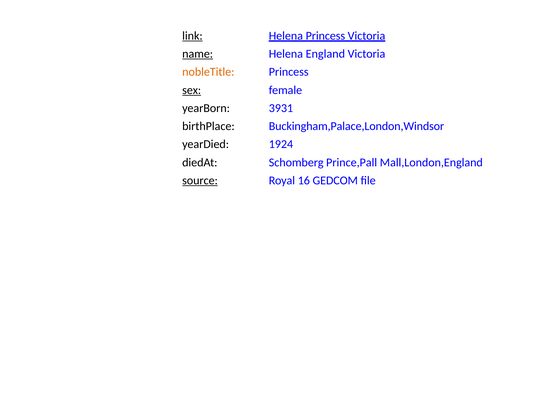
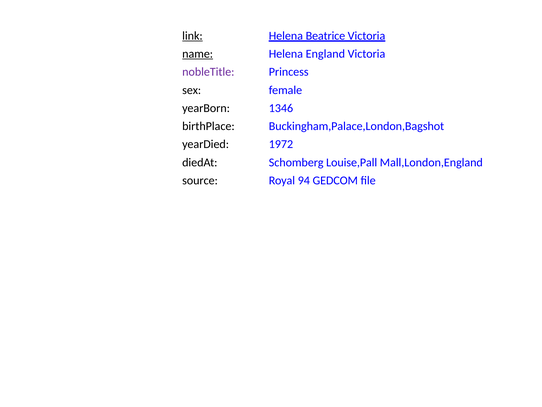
Helena Princess: Princess -> Beatrice (325, 36)
nobleTitle colour: orange -> purple (208, 72)
sex underline: present -> none (192, 90)
3931: 3931 -> 1346 (281, 108)
Buckingham,Palace,London,Windsor: Buckingham,Palace,London,Windsor -> Buckingham,Palace,London,Bagshot (356, 126)
1924: 1924 -> 1972 (281, 144)
Prince,Pall: Prince,Pall -> Louise,Pall (352, 162)
source underline: present -> none (200, 180)
16: 16 -> 94 (304, 180)
